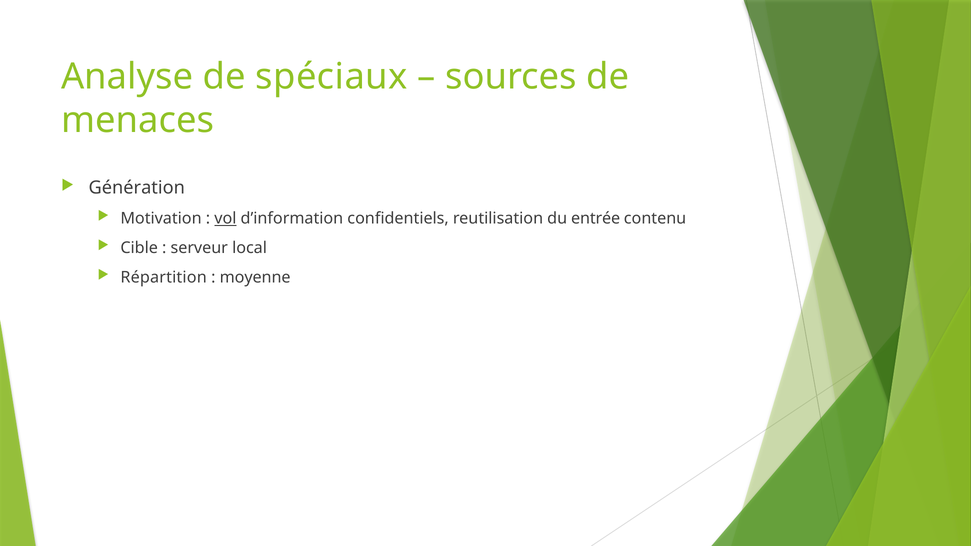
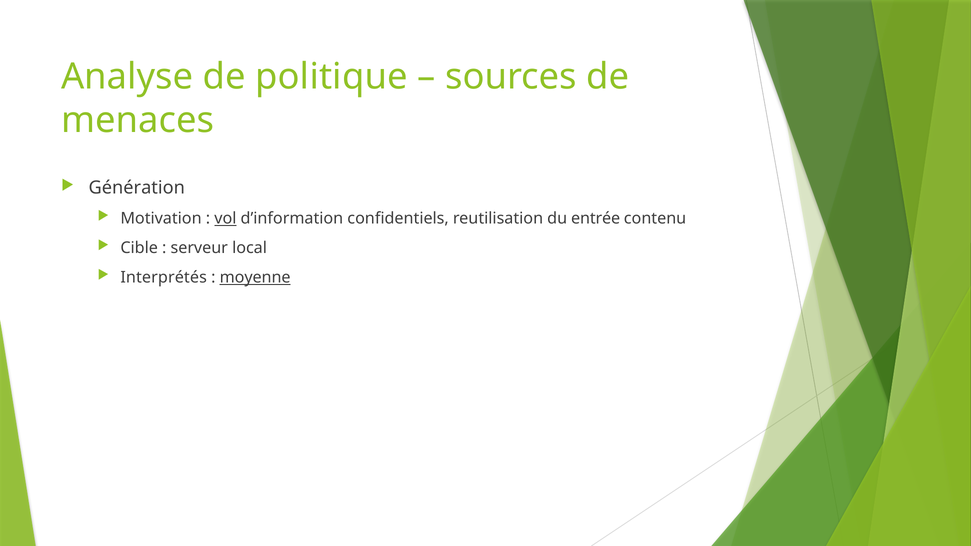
spéciaux: spéciaux -> politique (332, 77)
Répartition: Répartition -> Interprétés (164, 278)
moyenne underline: none -> present (255, 278)
